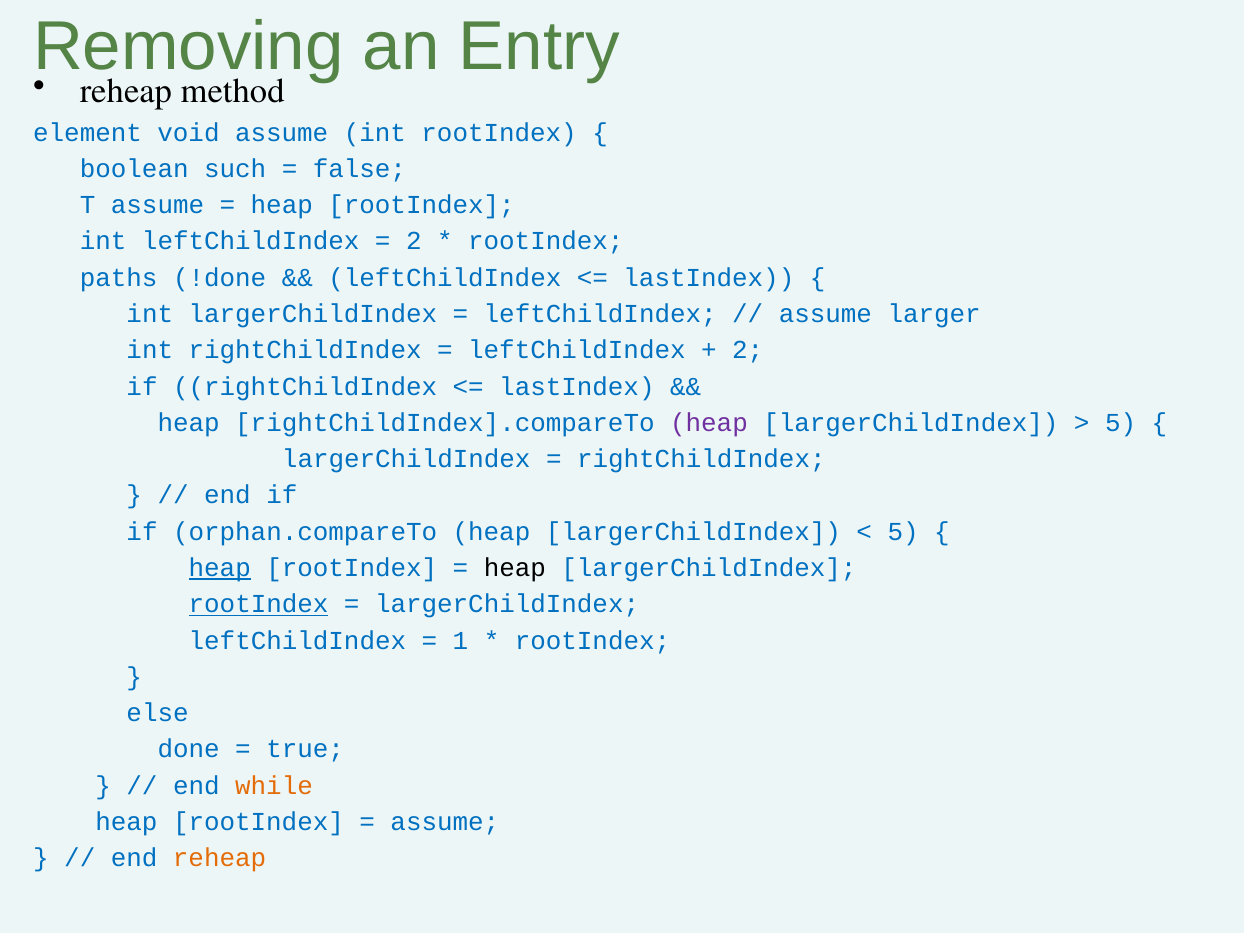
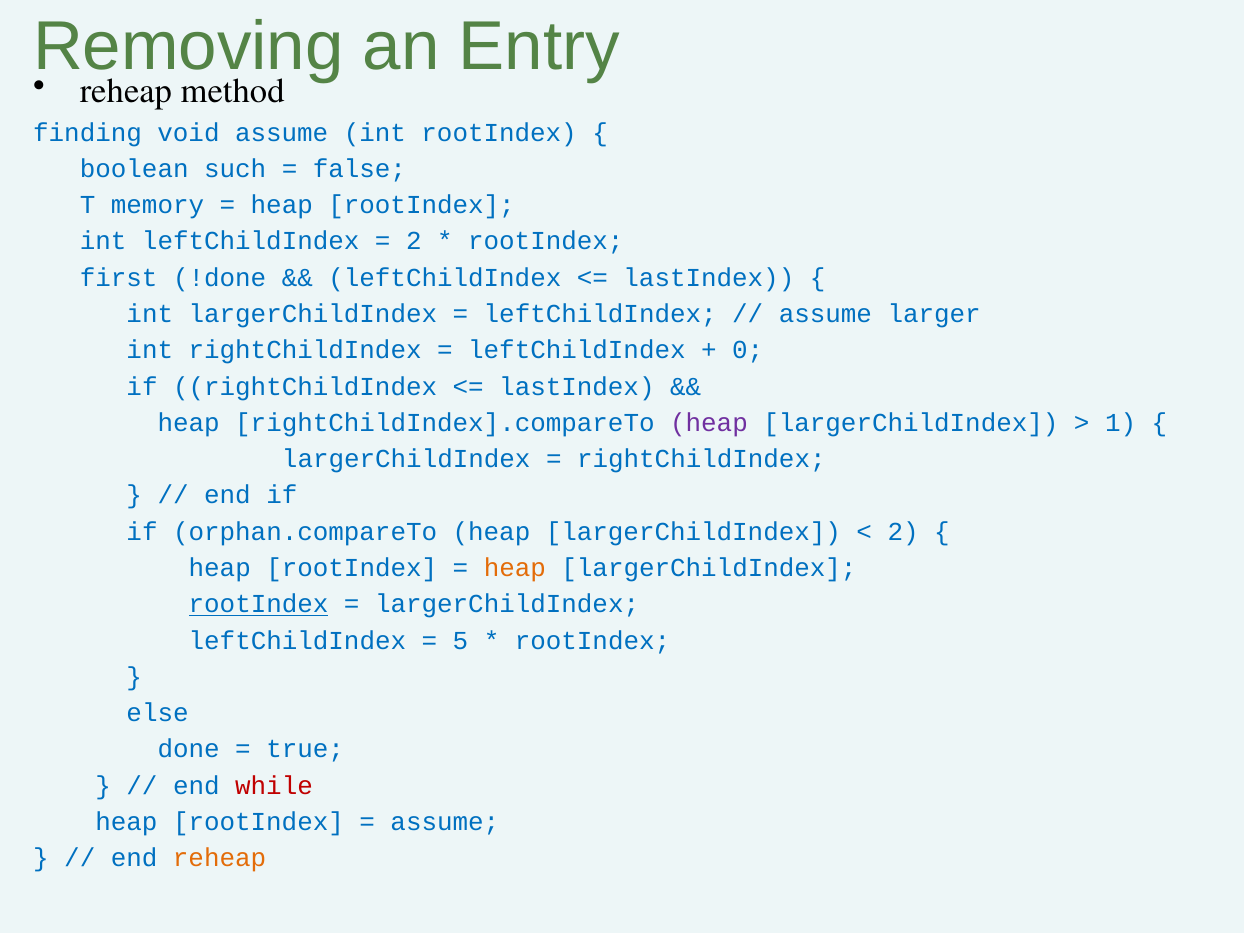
element: element -> finding (88, 132)
T assume: assume -> memory (158, 205)
paths: paths -> first (119, 278)
2: 2 -> 0 (748, 350)
5: 5 -> 1 (1121, 423)
5: 5 -> 2 (903, 532)
heap underline: present -> none (220, 568)
heap colour: black -> orange (515, 568)
1: 1 -> 5 (460, 641)
while colour: orange -> red (274, 786)
